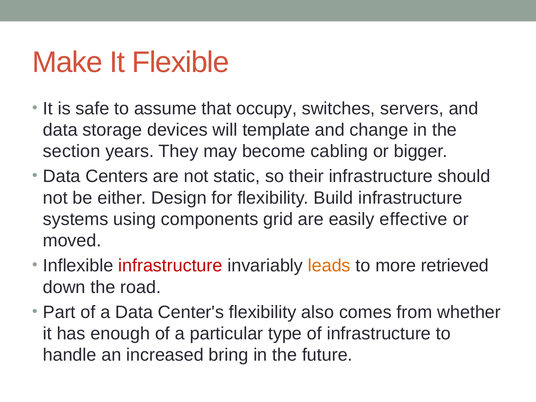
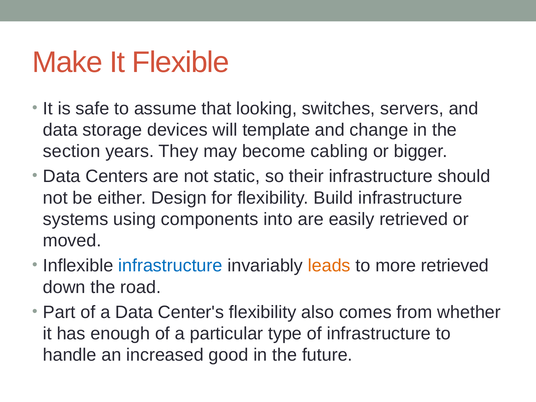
occupy: occupy -> looking (267, 108)
grid: grid -> into (278, 219)
easily effective: effective -> retrieved (414, 219)
infrastructure colour: red -> blue (170, 266)
bring: bring -> good (229, 355)
